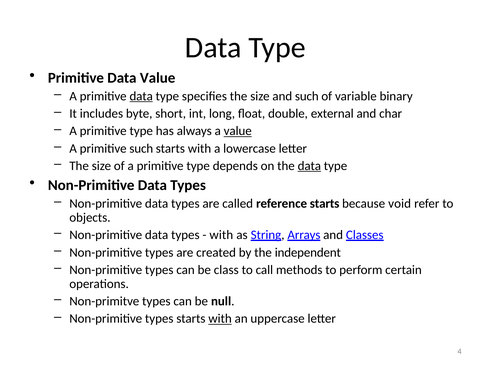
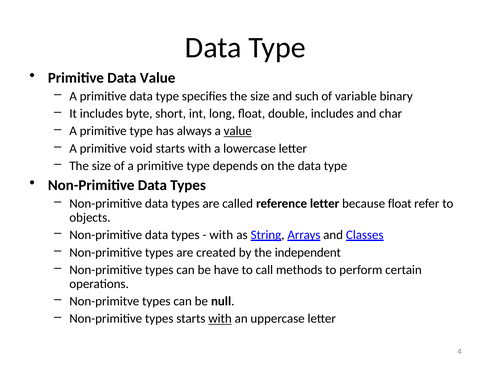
data underline: present -> none (141, 96)
double external: external -> includes (332, 114)
primitive such: such -> void (141, 149)
data underline: present -> none (309, 166)
reference starts: starts -> letter (325, 204)
because void: void -> float (400, 204)
class: class -> have (226, 270)
